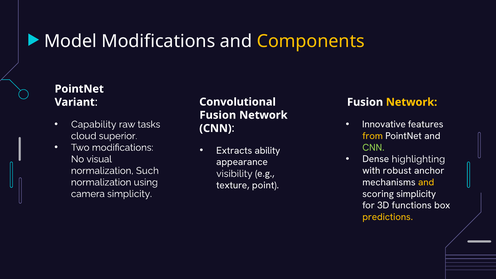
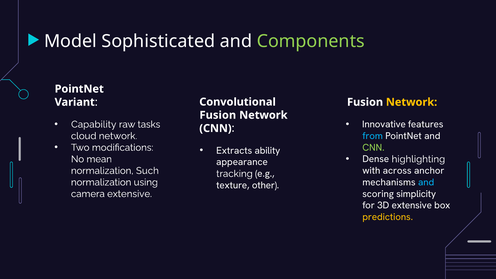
Model Modifications: Modifications -> Sophisticated (158, 41)
Components colour: yellow -> light green (311, 41)
cloud superior: superior -> network (118, 136)
from colour: yellow -> light blue (373, 136)
visual: visual -> mean (99, 159)
robust: robust -> across (397, 171)
visibility: visibility -> tracking (234, 174)
and colour: yellow -> light blue (426, 182)
point: point -> other (266, 185)
camera simplicity: simplicity -> extensive (130, 194)
3D functions: functions -> extensive (412, 205)
